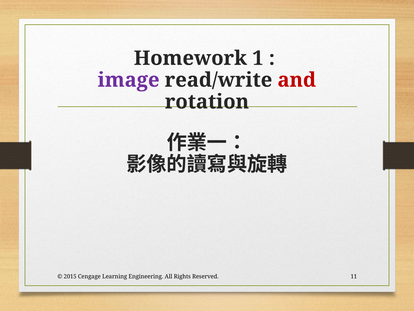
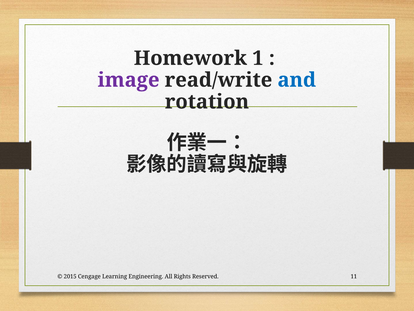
and colour: red -> blue (297, 80)
